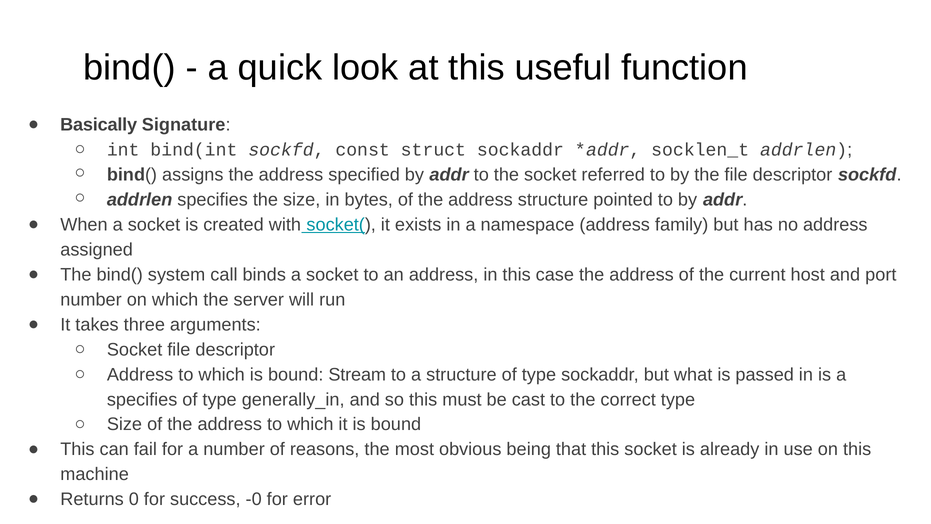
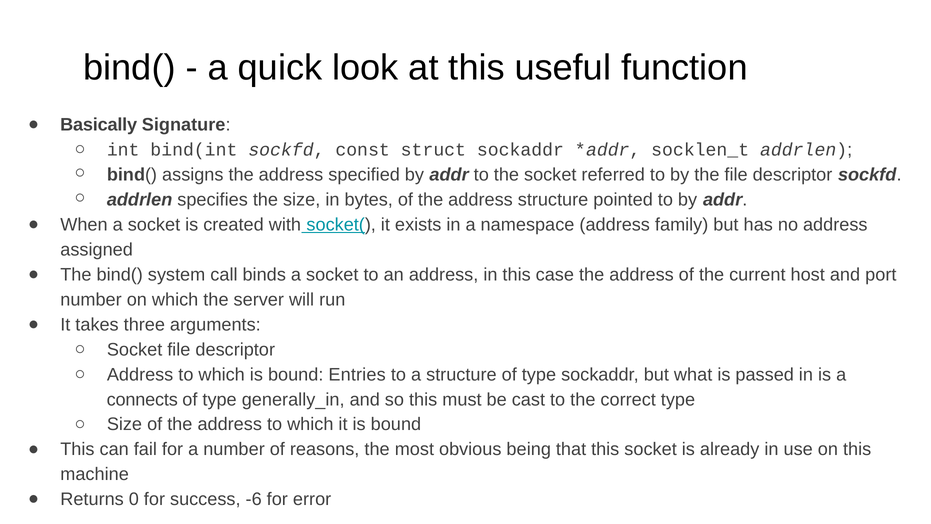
Stream: Stream -> Entries (357, 374)
specifies: specifies -> connects (142, 399)
-0: -0 -> -6 (254, 499)
